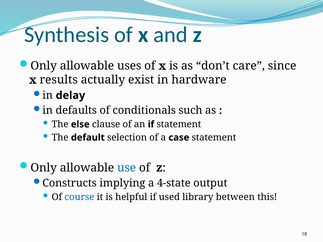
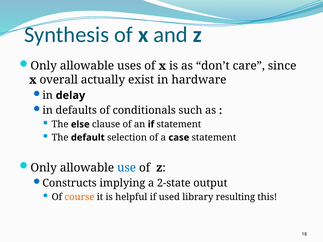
results: results -> overall (59, 80)
4-state: 4-state -> 2-state (174, 183)
course colour: blue -> orange (79, 197)
between: between -> resulting (235, 197)
